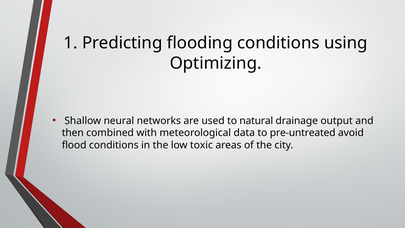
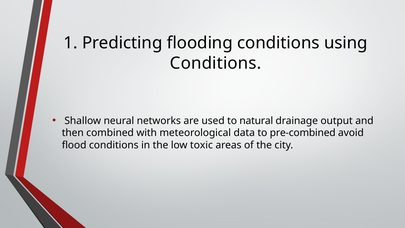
Optimizing: Optimizing -> Conditions (216, 63)
pre-untreated: pre-untreated -> pre-combined (303, 133)
